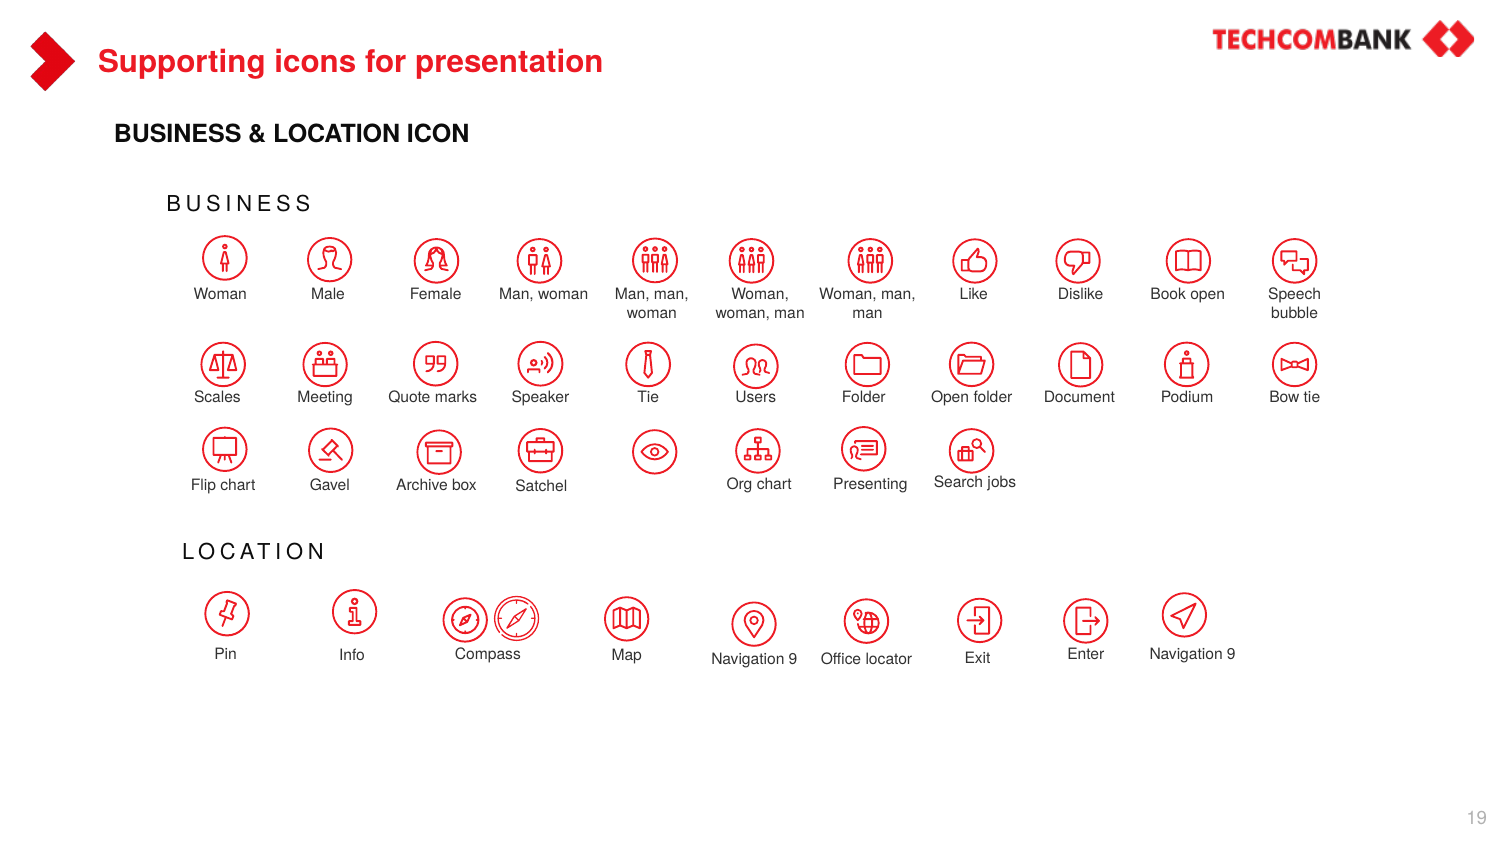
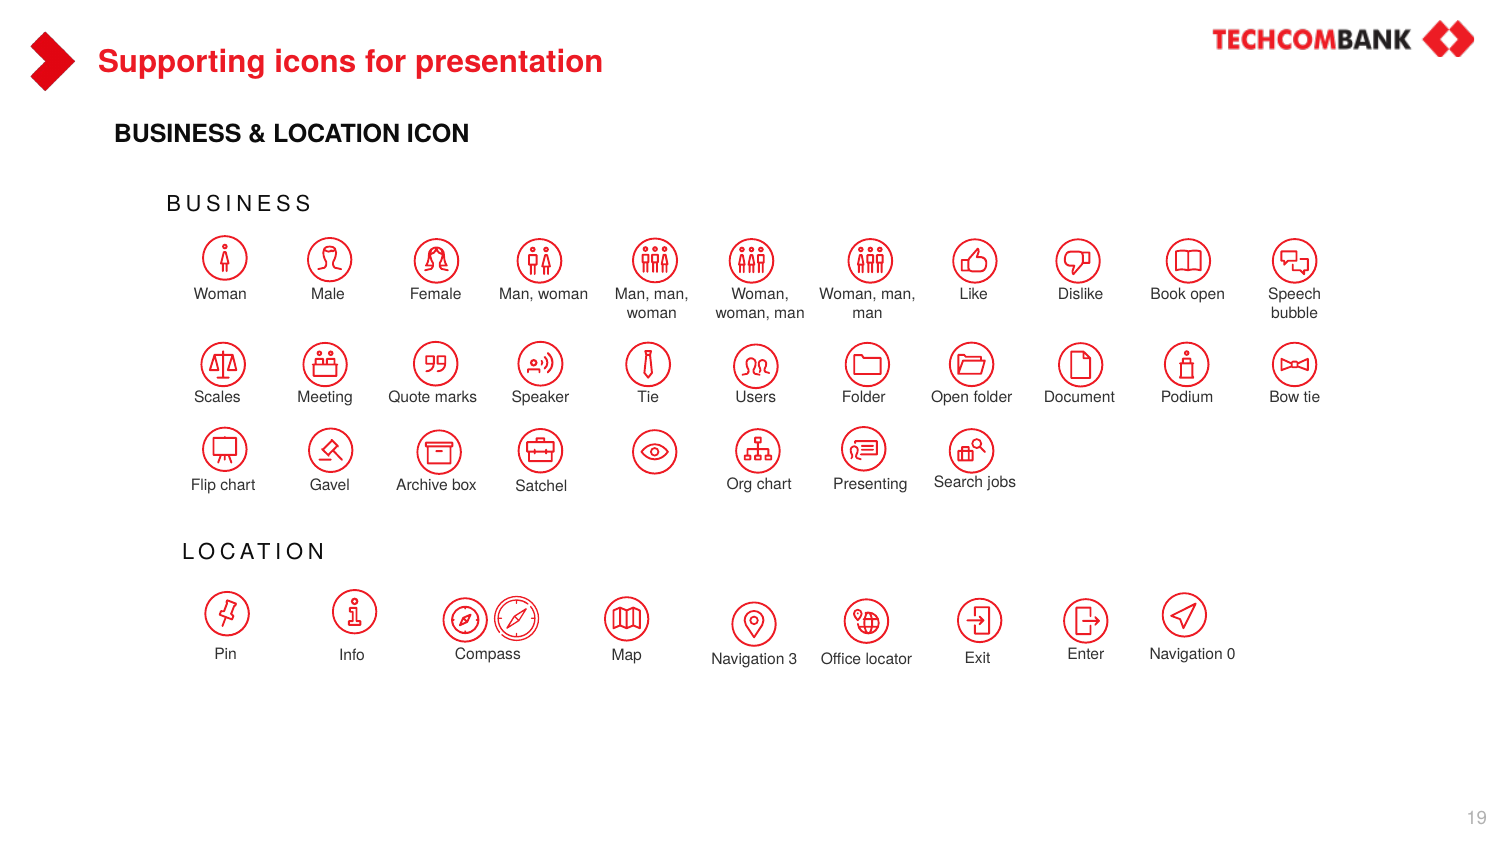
Info Navigation 9: 9 -> 3 (793, 659)
Enter Navigation 9: 9 -> 0 (1231, 654)
